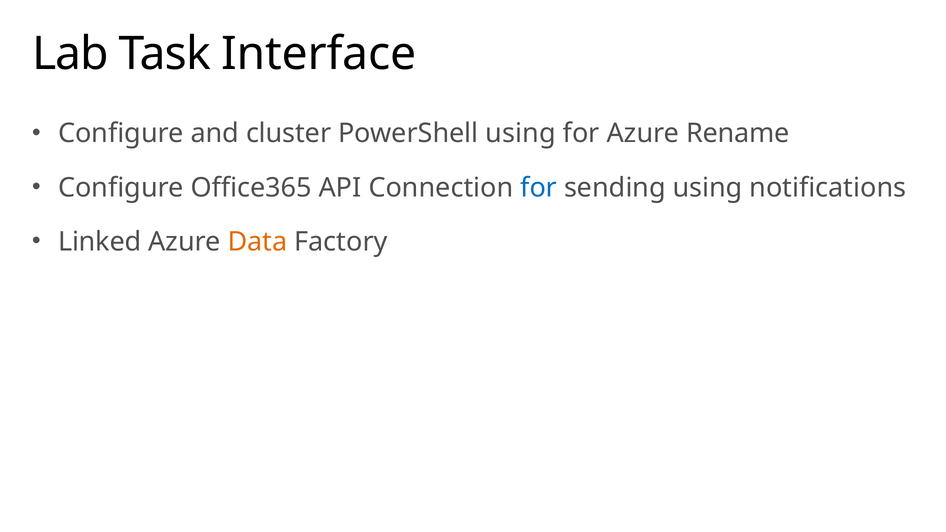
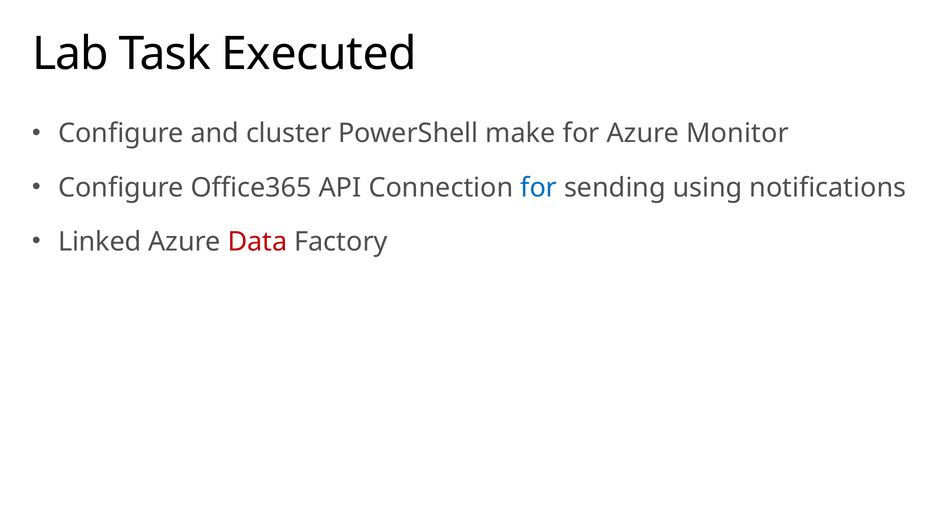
Interface: Interface -> Executed (319, 54)
PowerShell using: using -> make (521, 134)
Rename: Rename -> Monitor (738, 134)
Data colour: orange -> red (258, 242)
